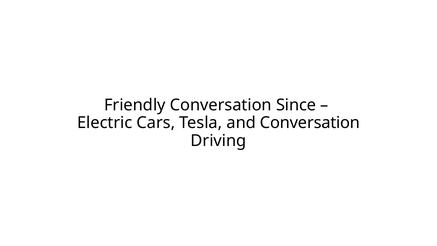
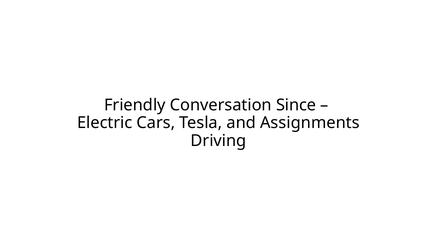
and Conversation: Conversation -> Assignments (310, 123)
